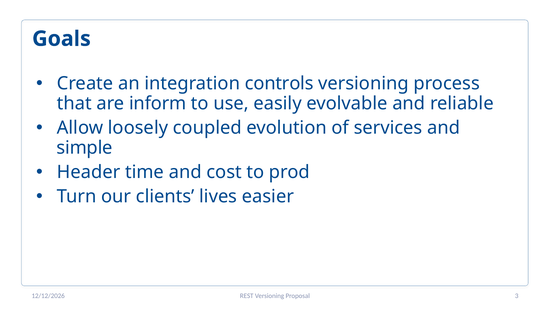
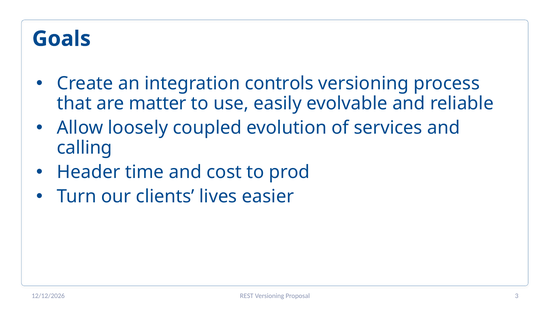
inform: inform -> matter (158, 103)
simple: simple -> calling (85, 147)
